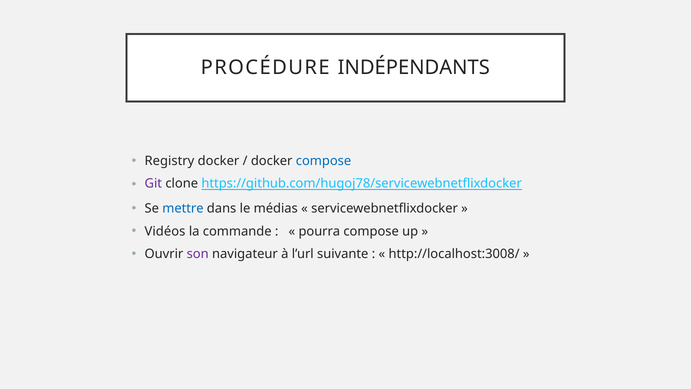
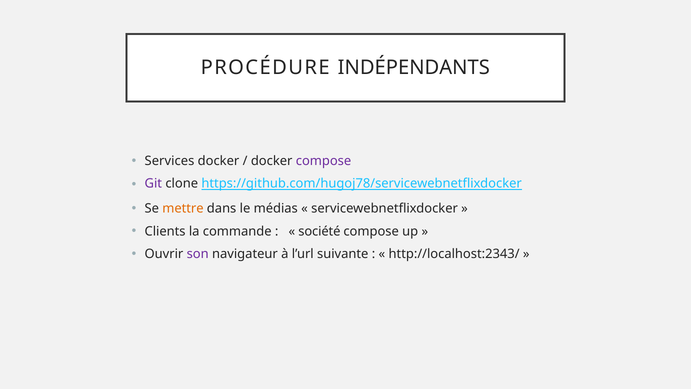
Registry: Registry -> Services (169, 161)
compose colour: blue -> purple (324, 161)
mettre colour: blue -> orange (183, 208)
Vidéos: Vidéos -> Clients (165, 231)
pourra: pourra -> société (319, 231)
http://localhost:3008/: http://localhost:3008/ -> http://localhost:2343/ (454, 254)
